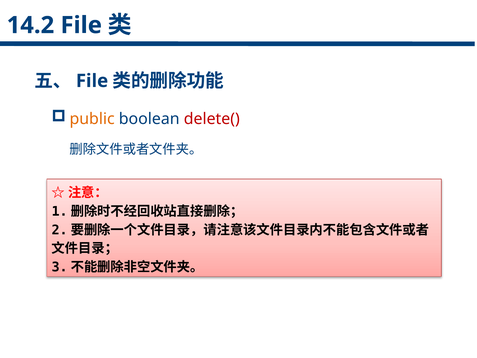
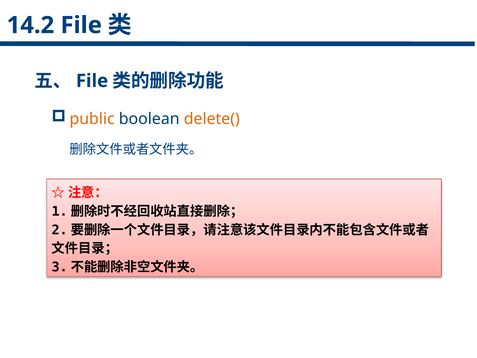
delete( colour: red -> orange (212, 119)
